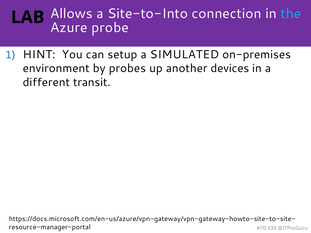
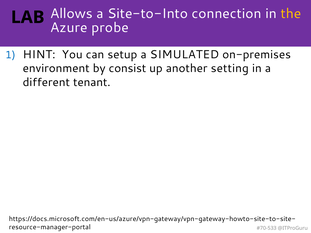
the colour: light blue -> yellow (291, 14)
probes: probes -> consist (127, 68)
devices: devices -> setting (230, 68)
transit: transit -> tenant (92, 82)
